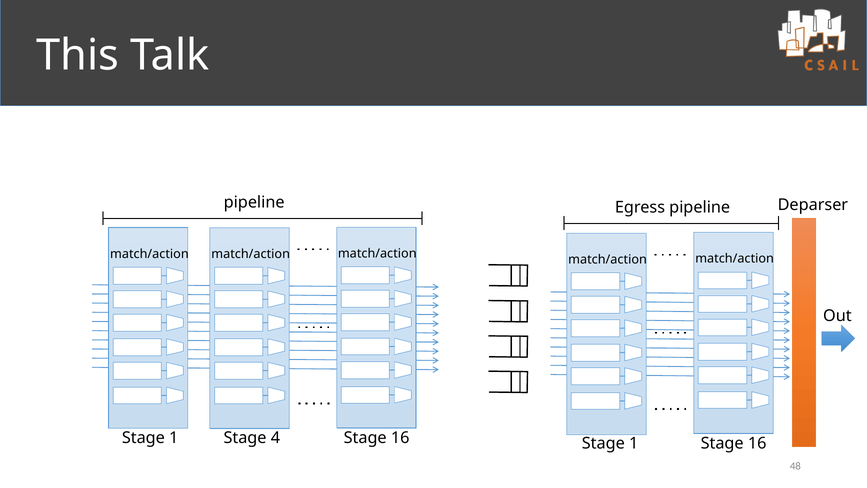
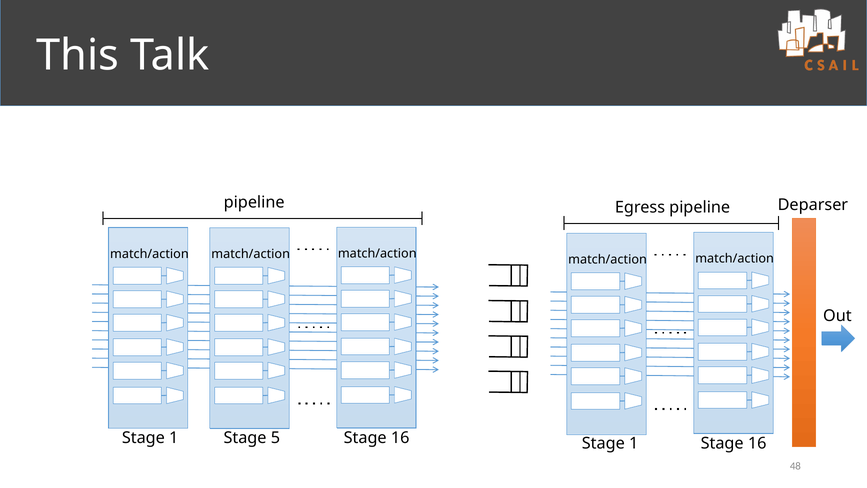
4: 4 -> 5 (275, 437)
